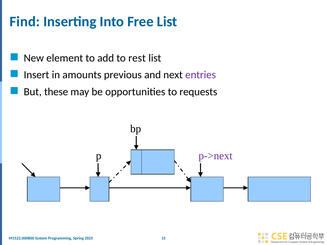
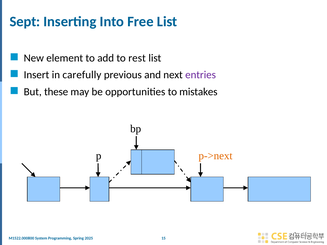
Find: Find -> Sept (25, 22)
amounts: amounts -> carefully (82, 75)
requests: requests -> mistakes (198, 92)
p->next colour: purple -> orange (215, 156)
